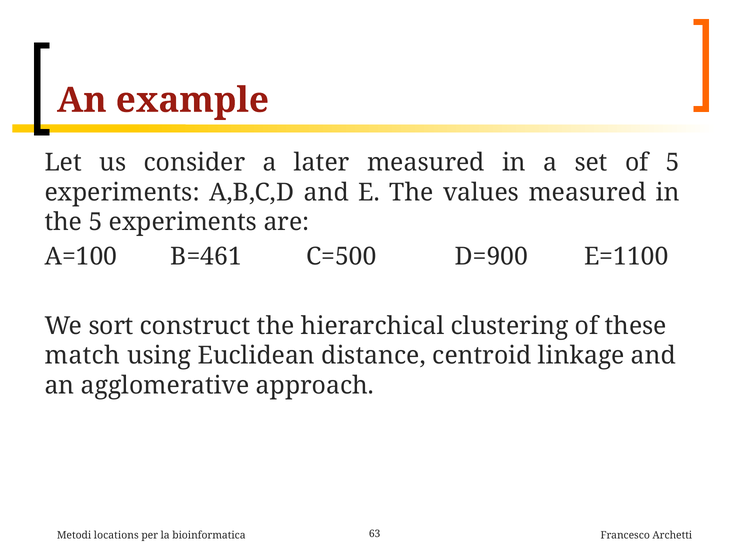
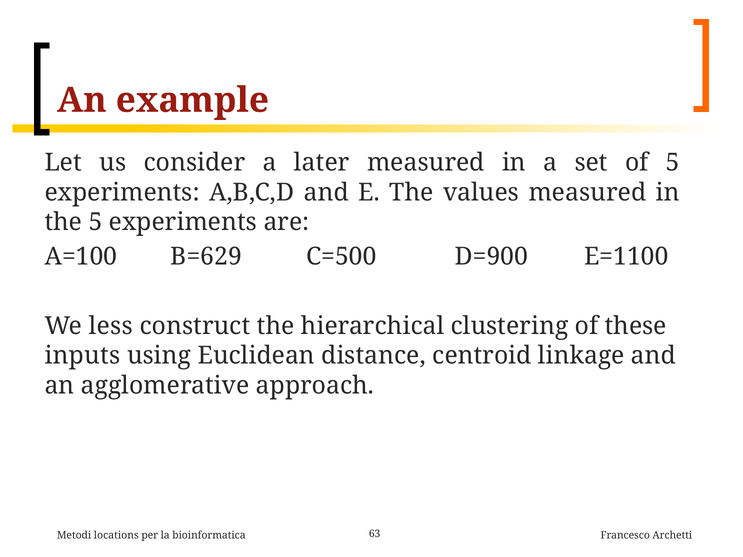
B=461: B=461 -> B=629 (206, 257)
sort: sort -> less (111, 326)
match: match -> inputs (82, 356)
